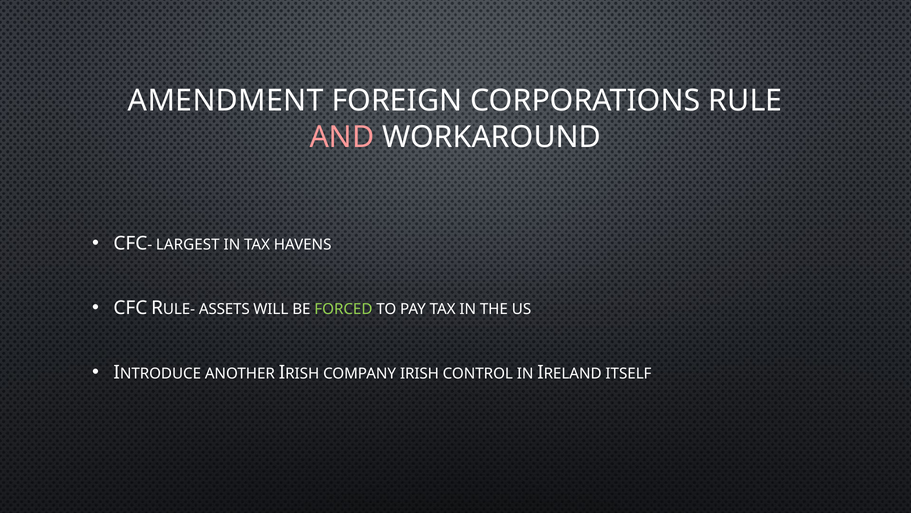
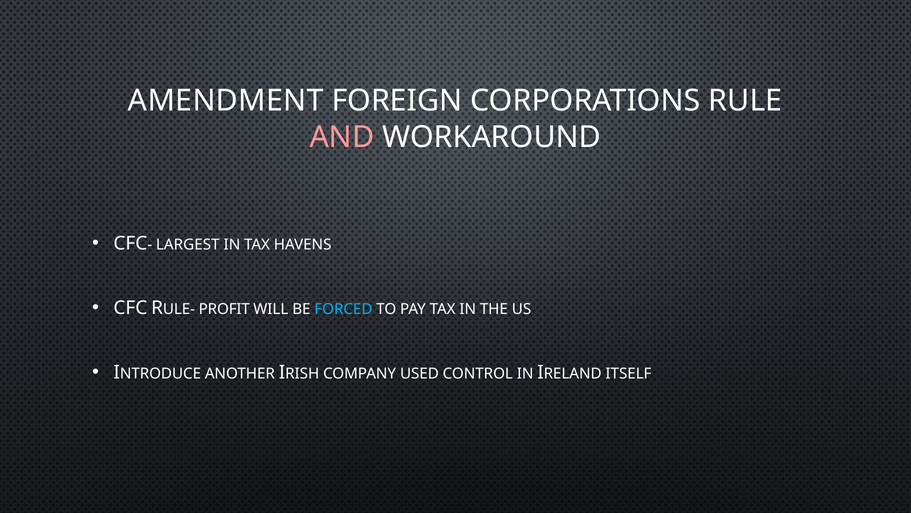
ASSETS: ASSETS -> PROFIT (224, 309)
FORCED colour: light green -> light blue (343, 309)
IRISH: IRISH -> USED (419, 373)
